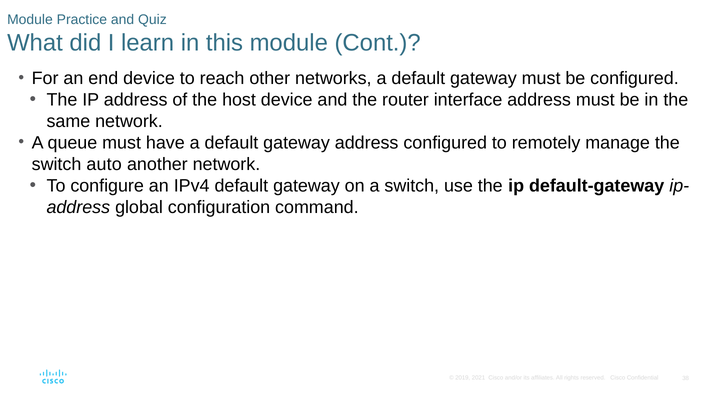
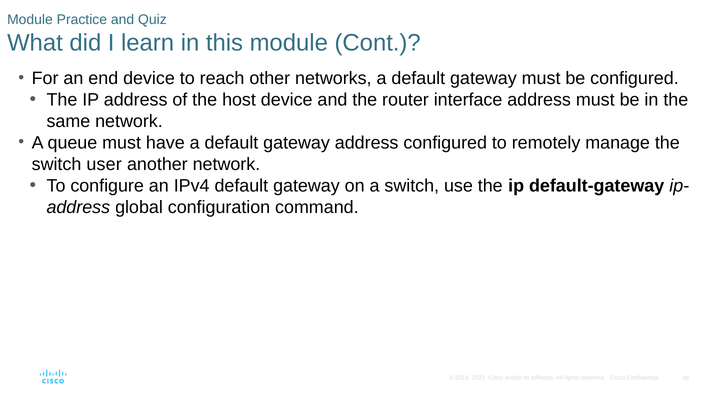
auto: auto -> user (104, 164)
